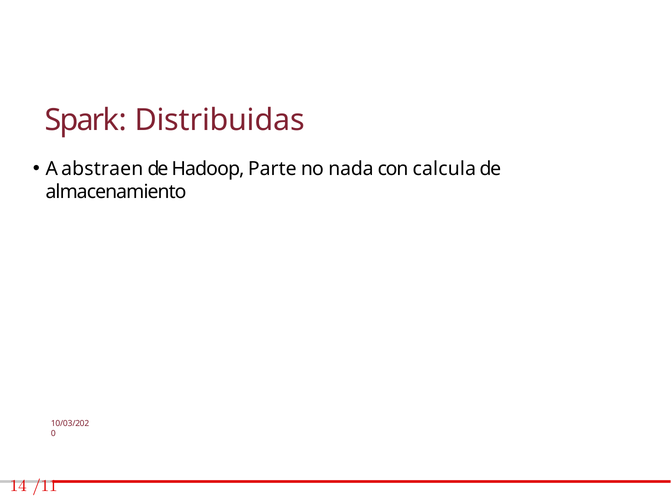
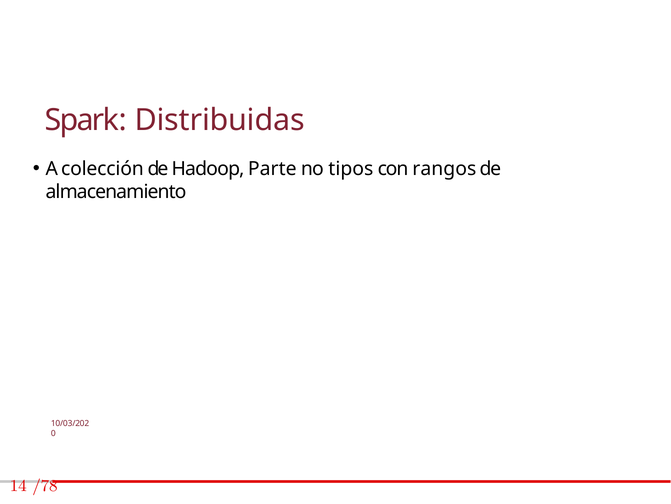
abstraen: abstraen -> colección (102, 169)
nada: nada -> tipos (351, 169)
calcula: calcula -> rangos (444, 169)
/11: /11 -> /78 (45, 486)
